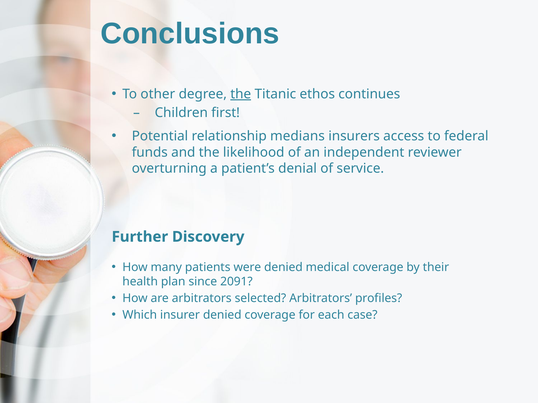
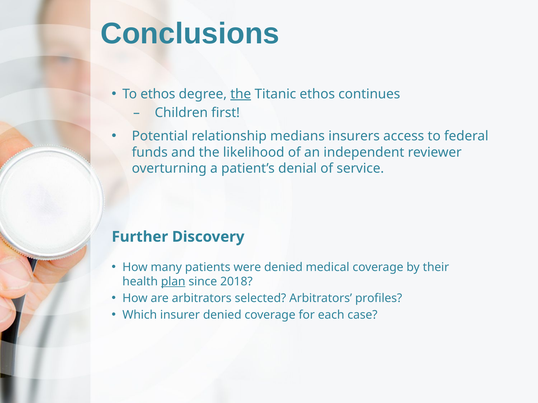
To other: other -> ethos (158, 94)
plan underline: none -> present (173, 282)
2091: 2091 -> 2018 (236, 282)
